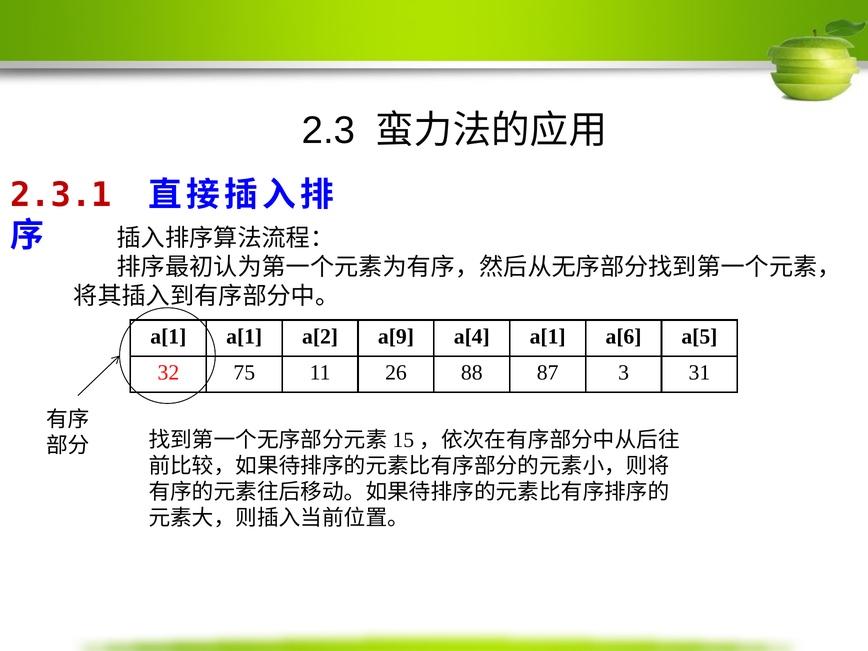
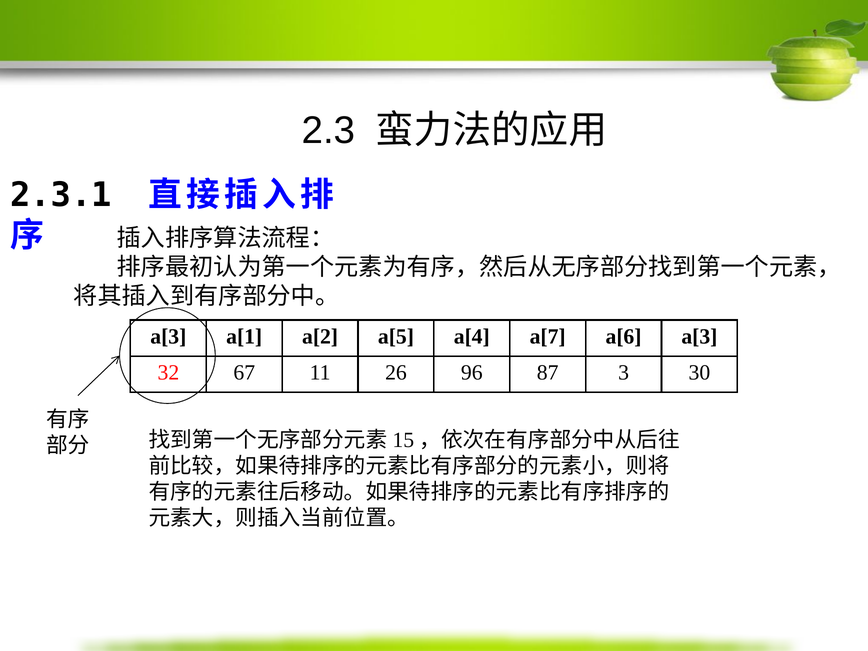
2.3.1 colour: red -> black (61, 195)
a[1: a[1 -> a[3 (168, 337)
a[9: a[9 -> a[5 (396, 337)
a[4 a[1: a[1 -> a[7 (548, 337)
a[6 a[5: a[5 -> a[3 (699, 337)
75: 75 -> 67 (244, 373)
88: 88 -> 96 (472, 373)
31: 31 -> 30 (699, 373)
